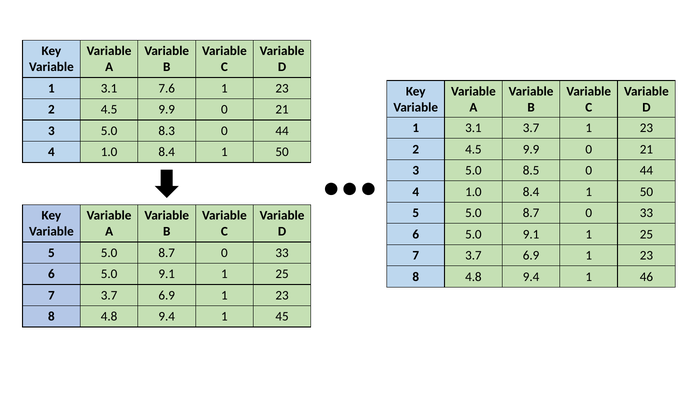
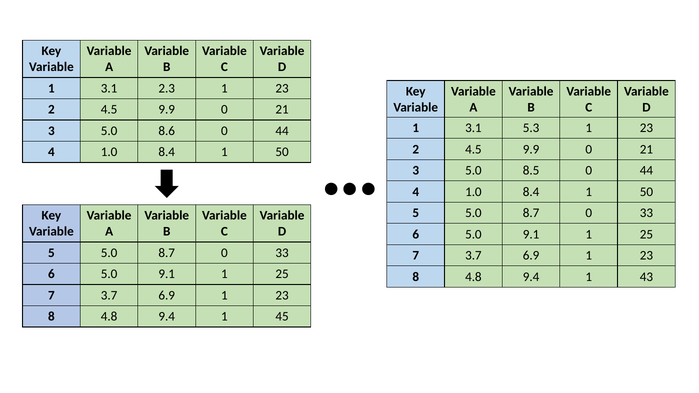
7.6: 7.6 -> 2.3 (167, 88)
3.1 3.7: 3.7 -> 5.3 (531, 128)
8.3: 8.3 -> 8.6 (167, 131)
46: 46 -> 43 (646, 277)
